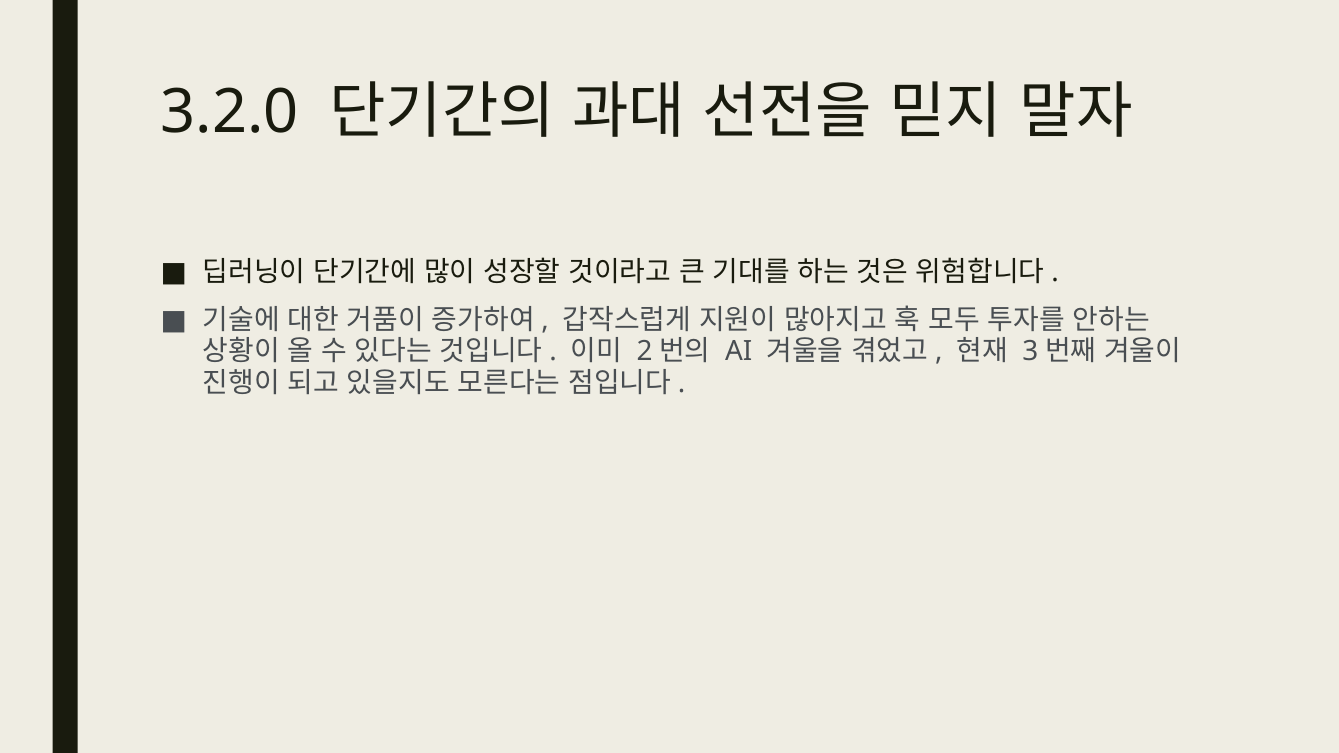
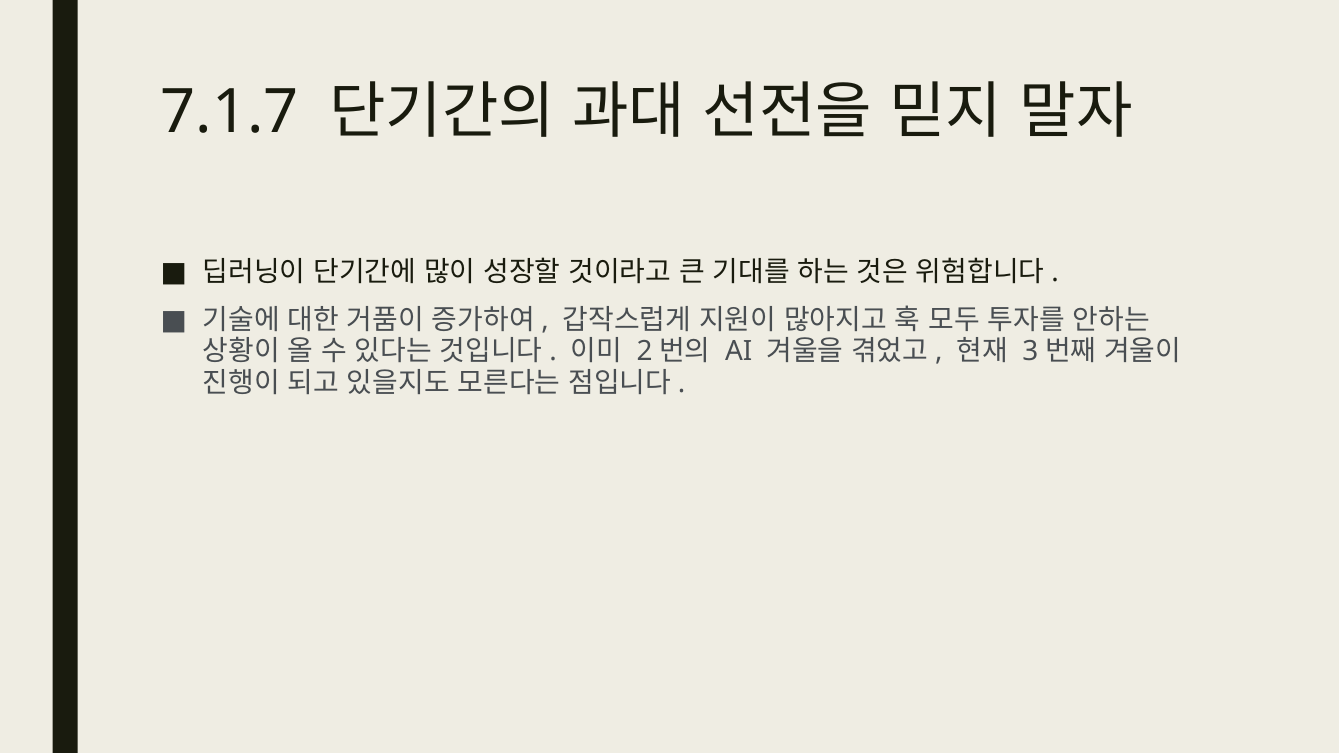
3.2.0: 3.2.0 -> 7.1.7 (230, 113)
